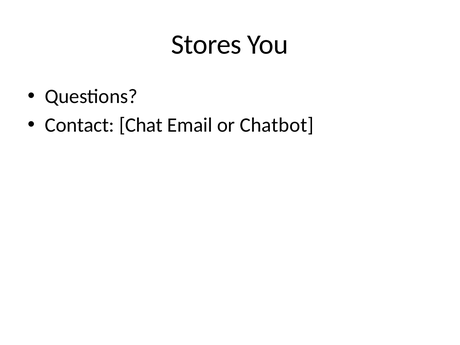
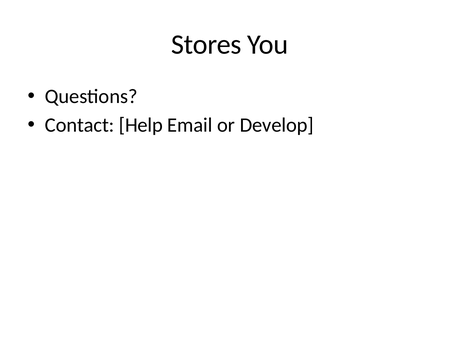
Chat: Chat -> Help (141, 125)
Chatbot: Chatbot -> Develop (277, 125)
